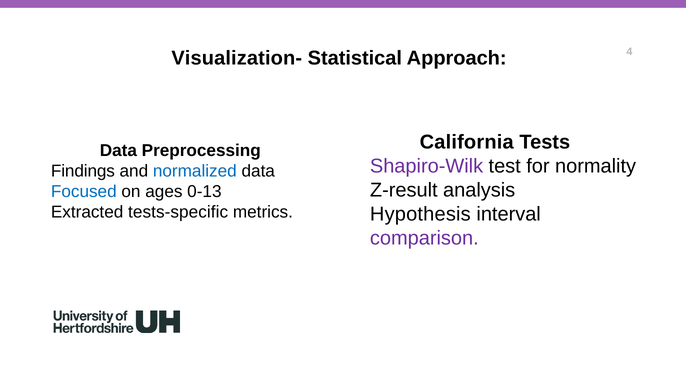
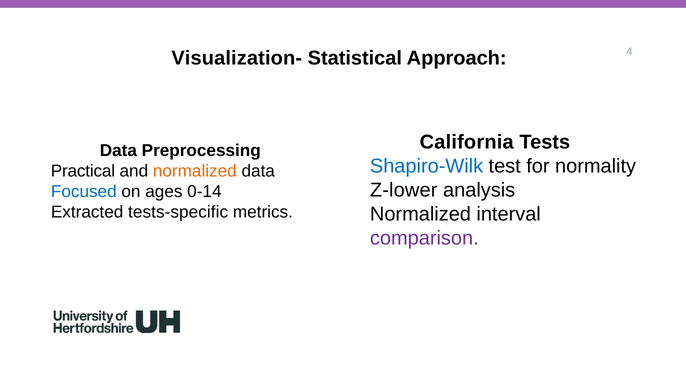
Shapiro-Wilk colour: purple -> blue (427, 166)
Findings: Findings -> Practical (83, 171)
normalized colour: blue -> orange (195, 171)
Z-result: Z-result -> Z-lower (404, 190)
0-13: 0-13 -> 0-14 (204, 192)
Hypothesis: Hypothesis -> Normalized (420, 214)
